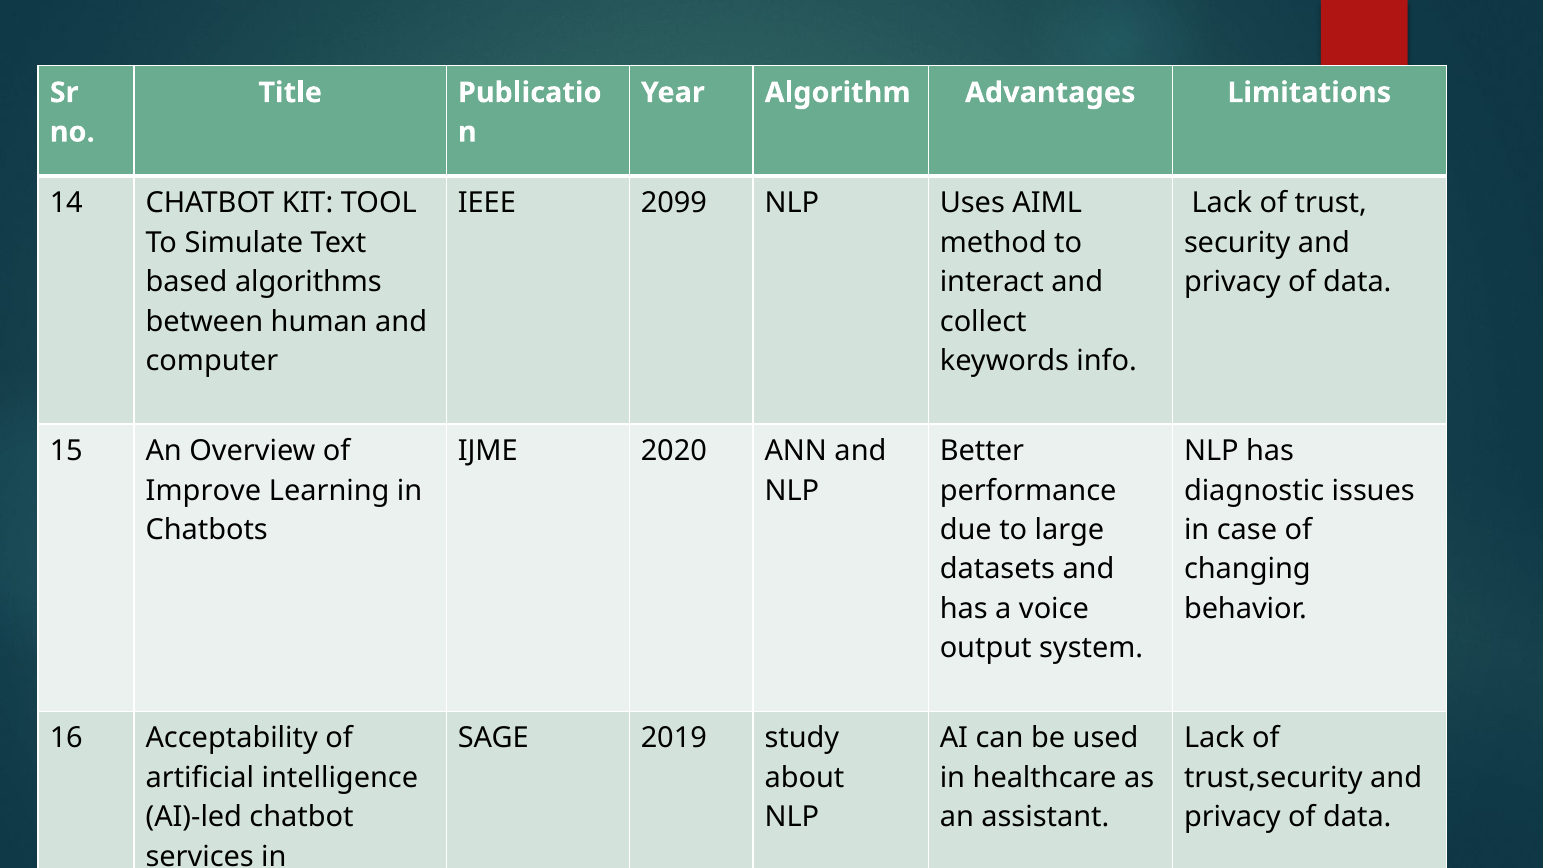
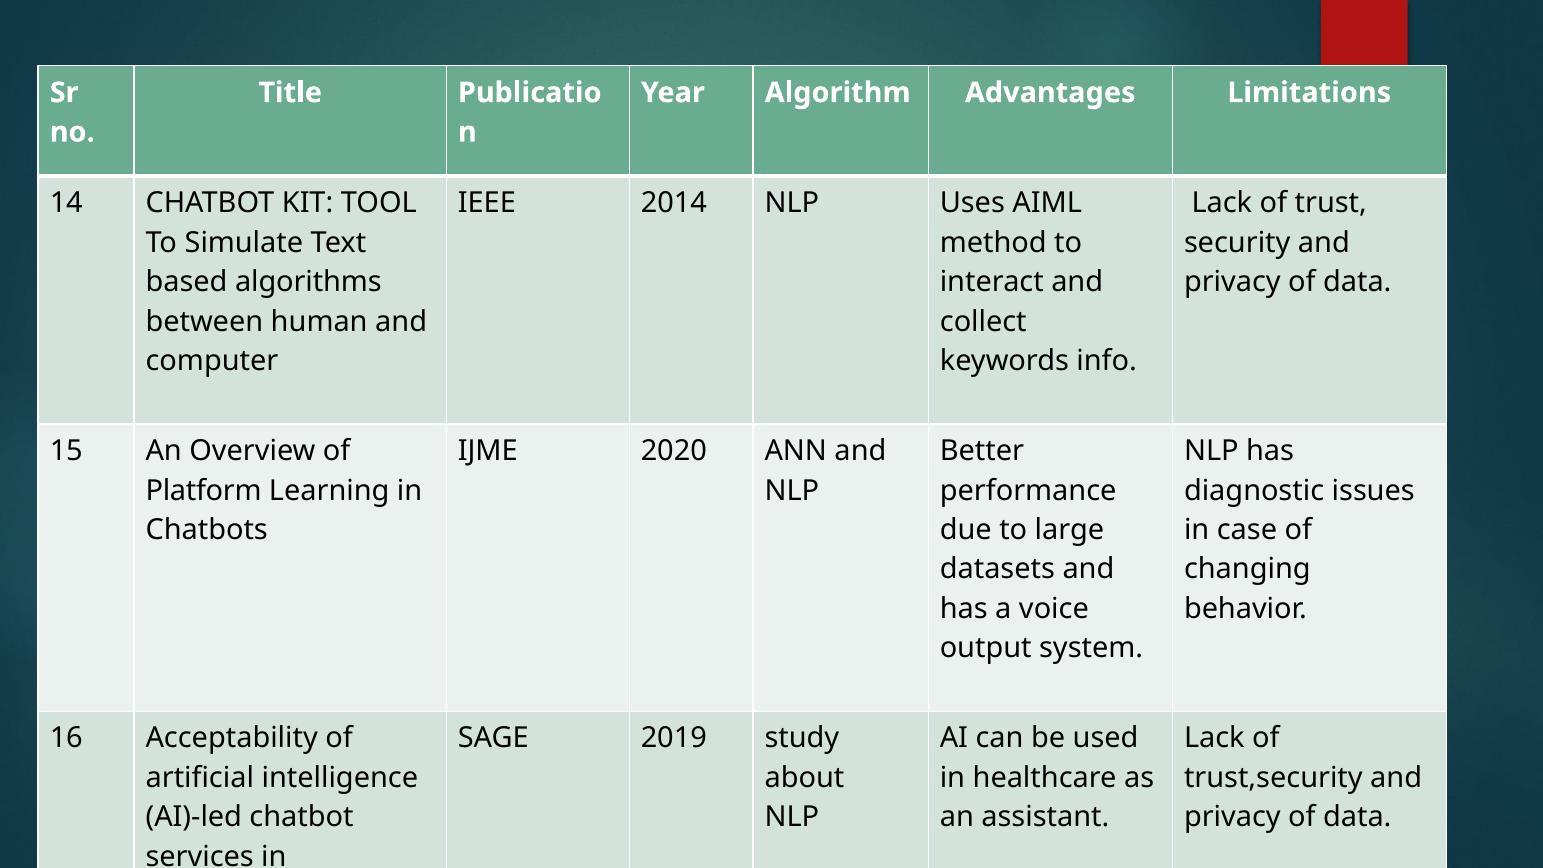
2099: 2099 -> 2014 (674, 203)
Improve: Improve -> Platform (204, 491)
